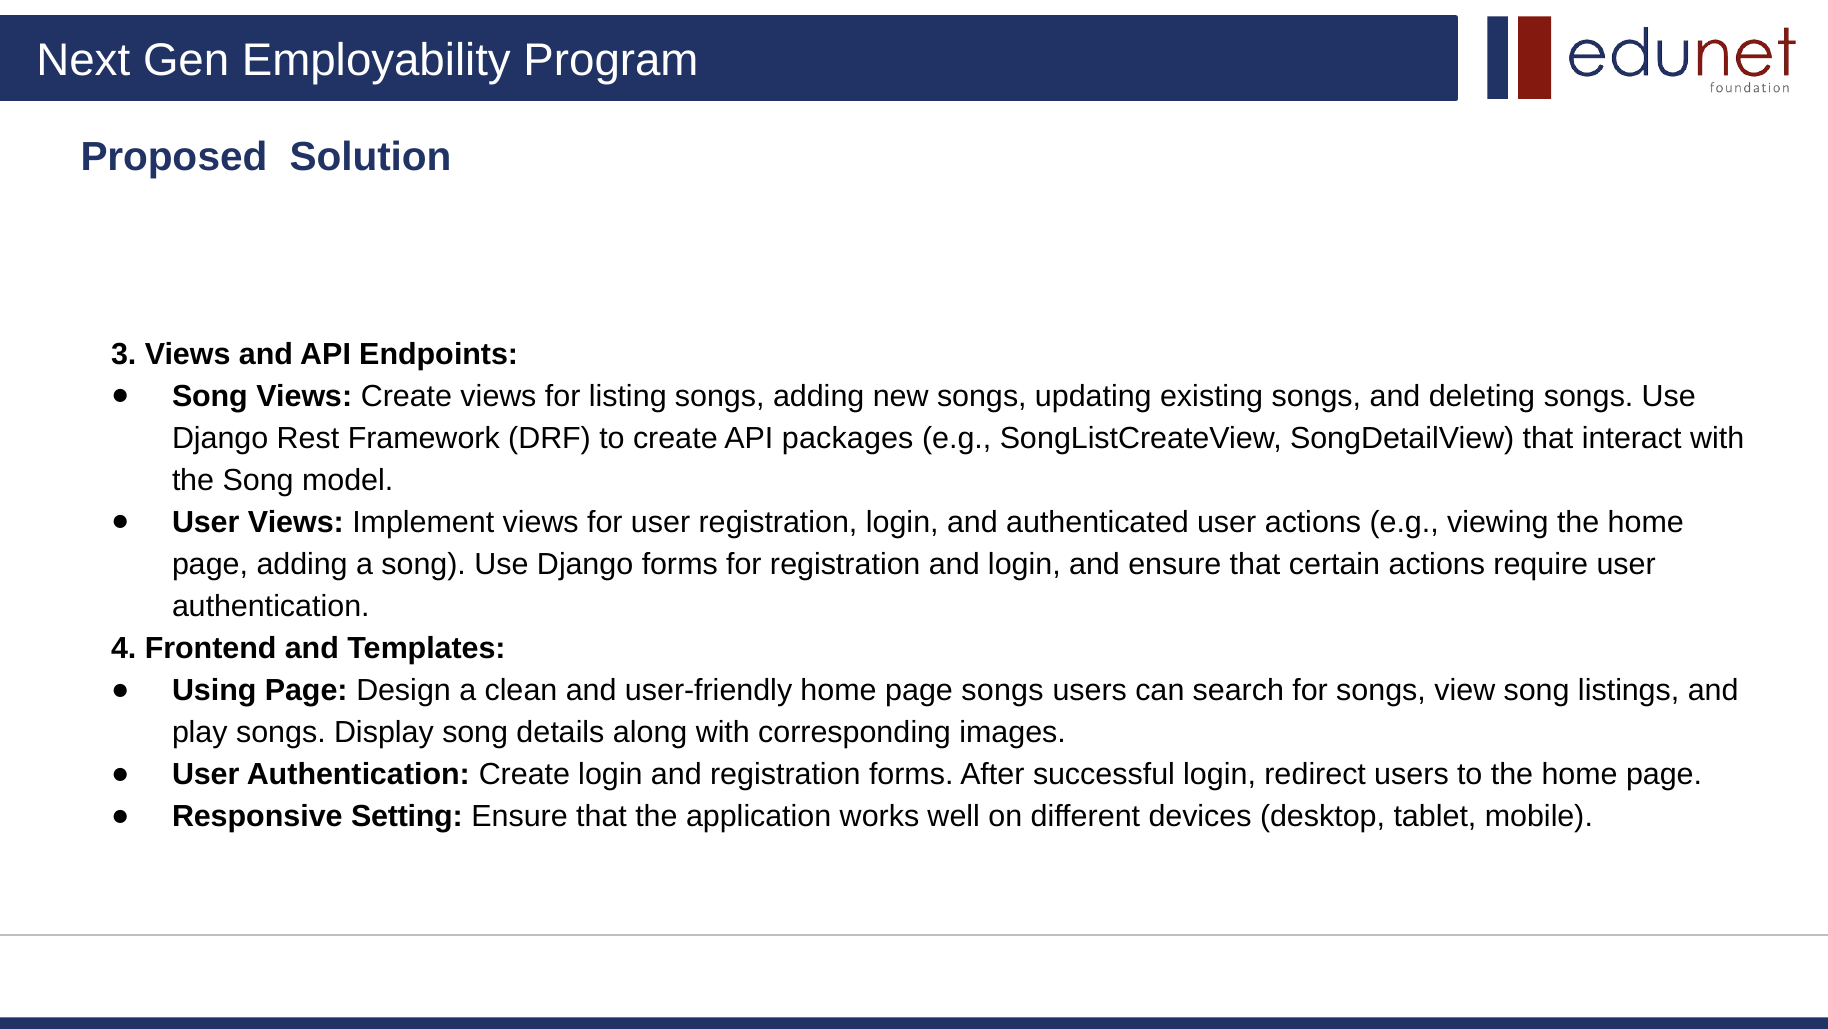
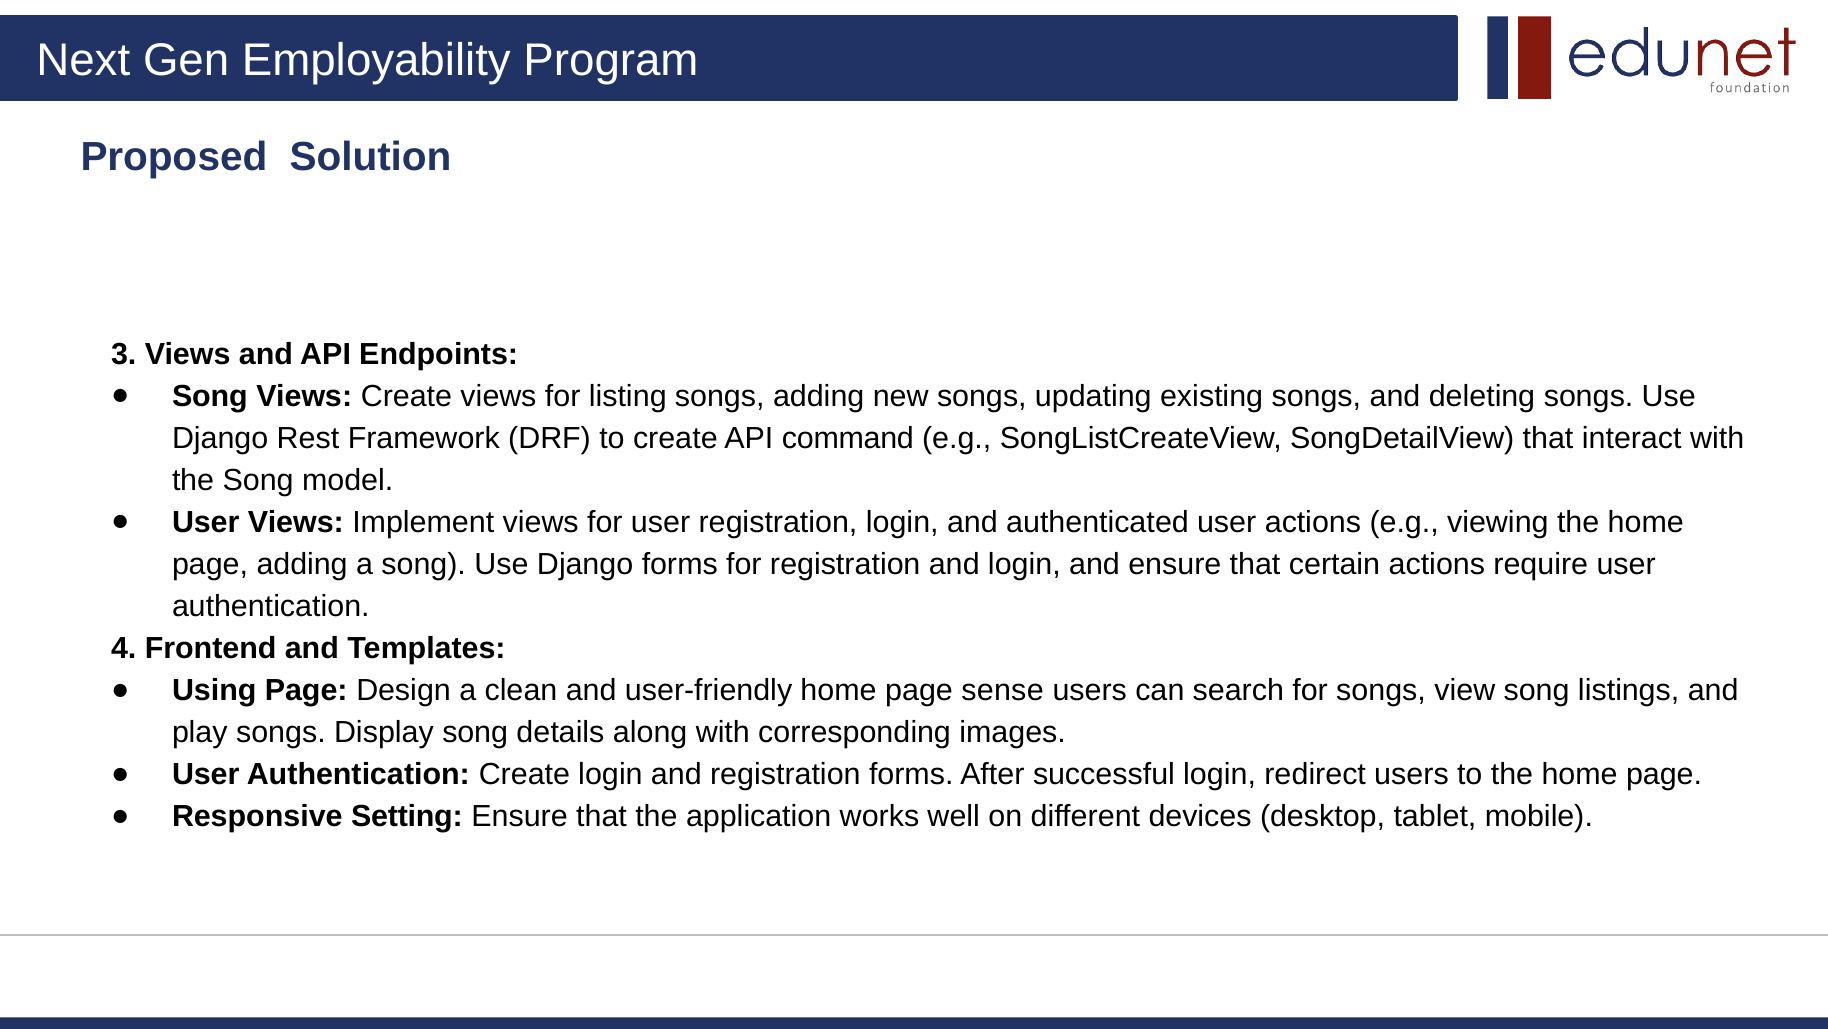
packages: packages -> command (848, 438)
page songs: songs -> sense (1002, 690)
